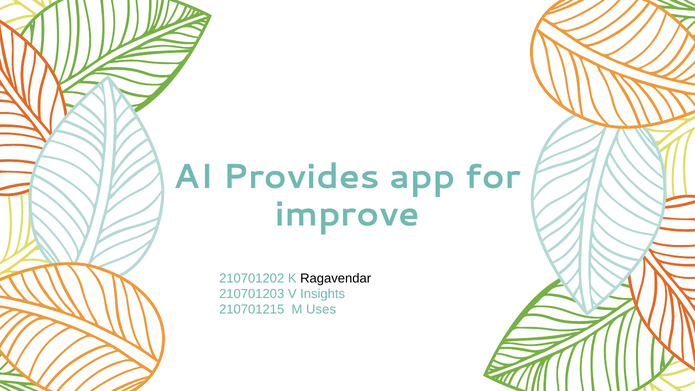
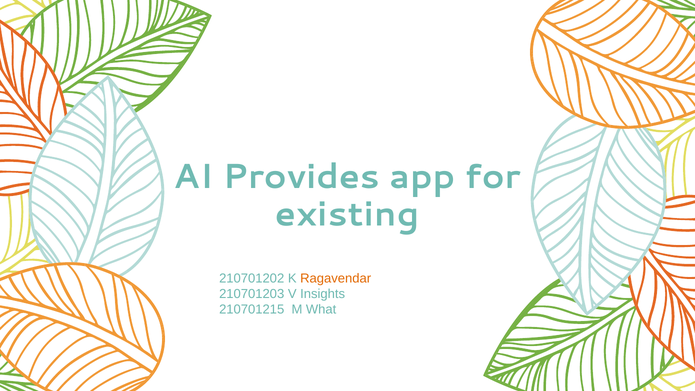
improve: improve -> existing (347, 214)
Ragavendar colour: black -> orange (336, 278)
Uses: Uses -> What (321, 310)
